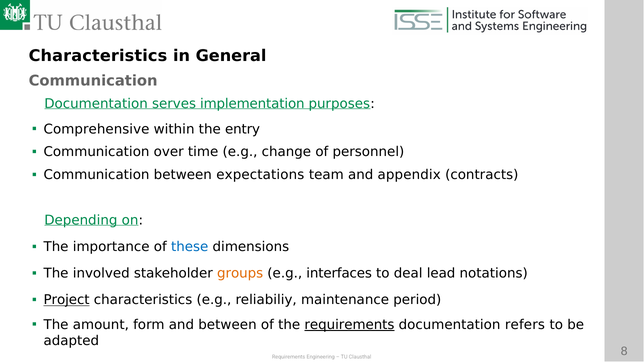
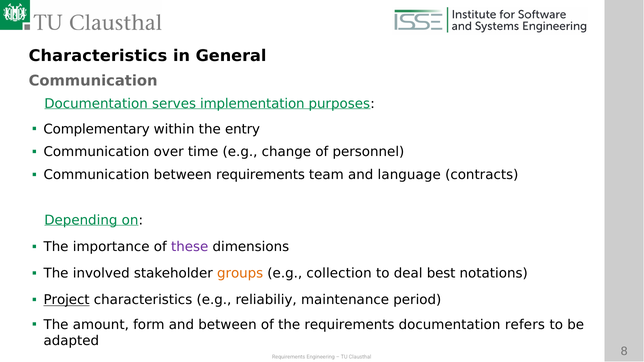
Comprehensive: Comprehensive -> Complementary (97, 129)
between expectations: expectations -> requirements (260, 175)
appendix: appendix -> language (409, 175)
these colour: blue -> purple (190, 247)
interfaces: interfaces -> collection (339, 274)
lead: lead -> best (441, 274)
requirements underline: present -> none (349, 325)
